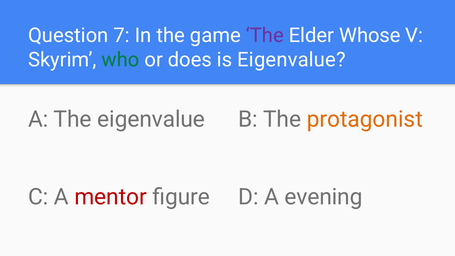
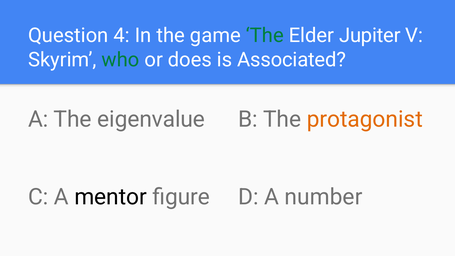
7: 7 -> 4 (122, 35)
The colour: purple -> green (265, 35)
Whose: Whose -> Jupiter (370, 35)
is Eigenvalue: Eigenvalue -> Associated (292, 60)
mentor colour: red -> black (111, 197)
evening: evening -> number (324, 197)
